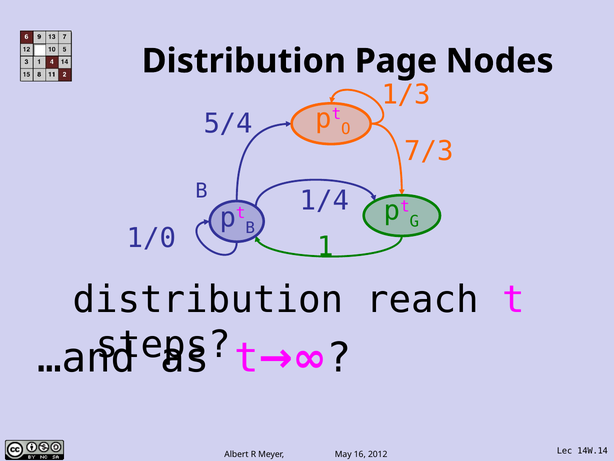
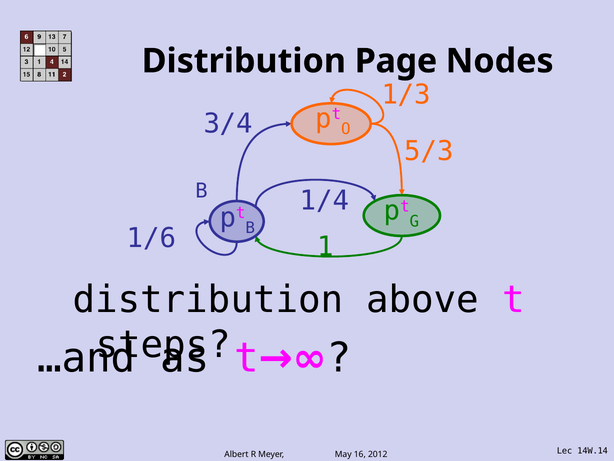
5/4: 5/4 -> 3/4 (228, 124)
7/3: 7/3 -> 5/3 (429, 151)
1/0: 1/0 -> 1/6 (151, 238)
reach: reach -> above (423, 299)
